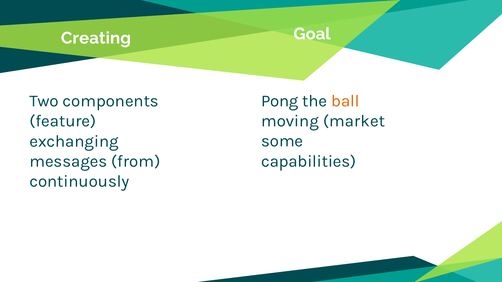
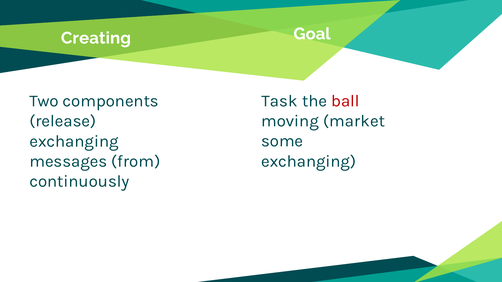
Pong: Pong -> Task (280, 101)
ball colour: orange -> red (345, 101)
feature: feature -> release (63, 121)
capabilities: capabilities -> exchanging (309, 161)
